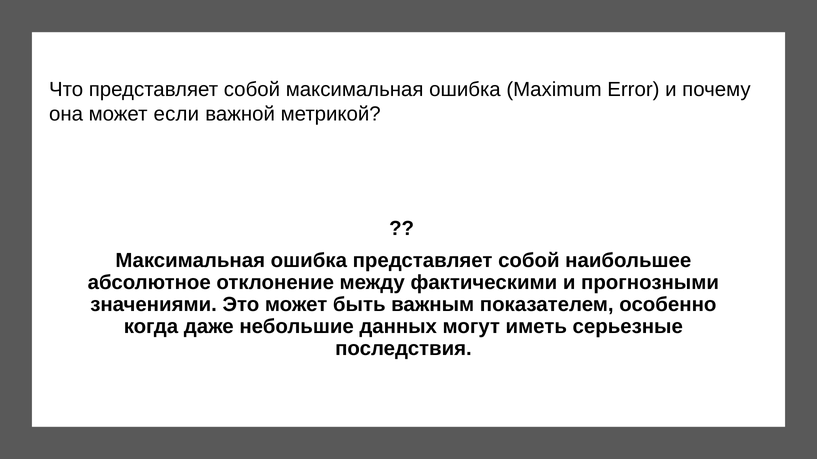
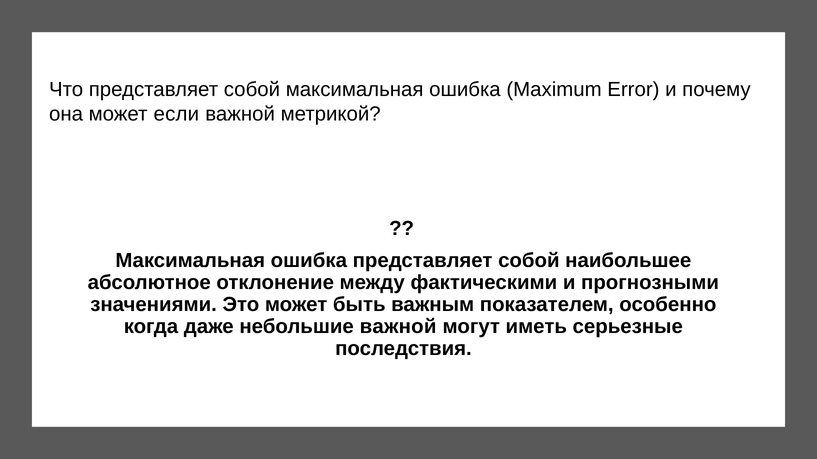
небольшие данных: данных -> важной (398, 327)
